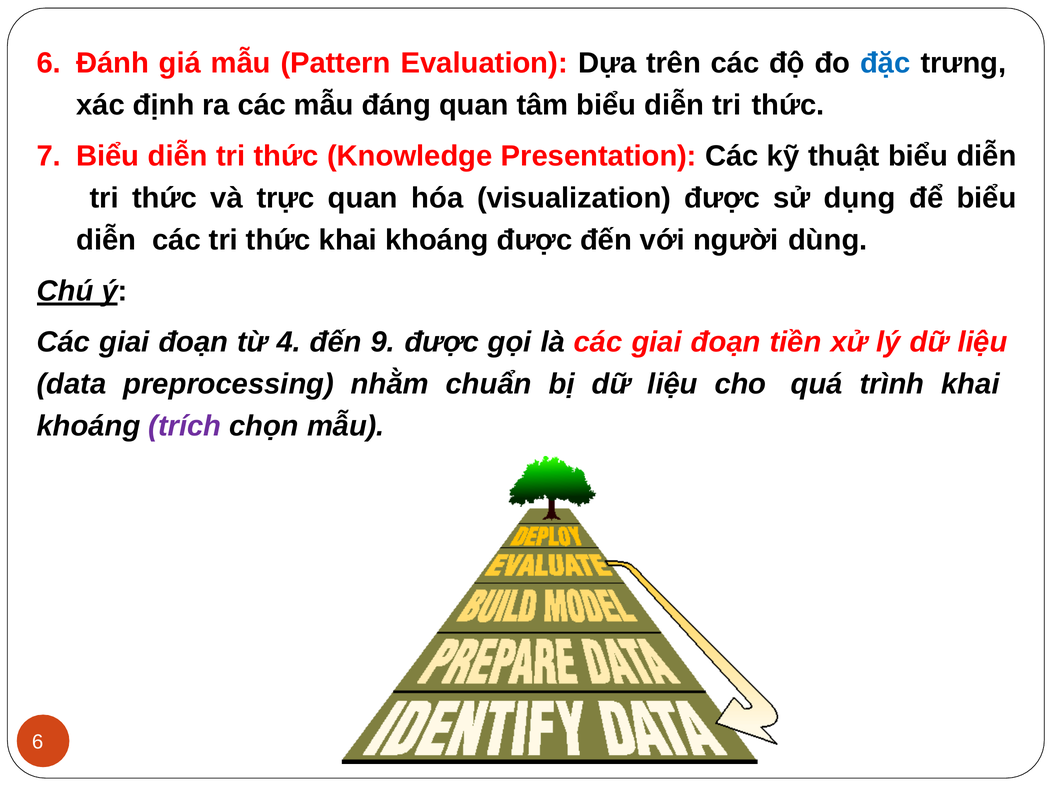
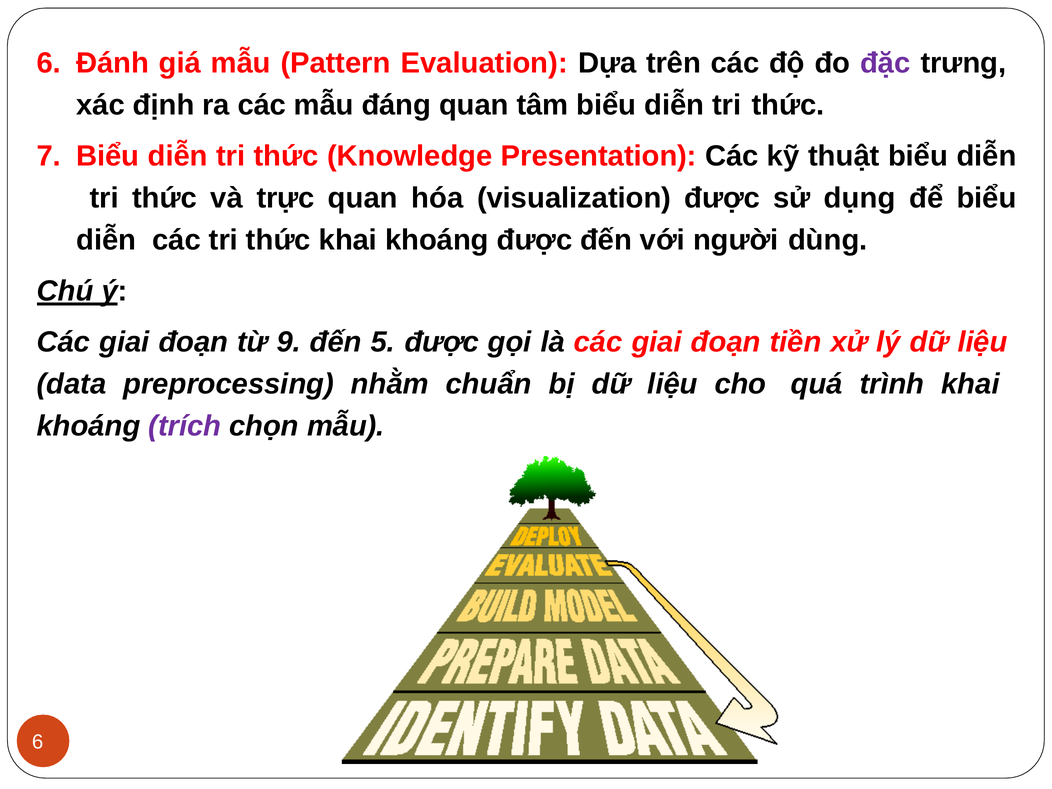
đặc colour: blue -> purple (885, 63)
4: 4 -> 9 (289, 342)
9: 9 -> 5 (383, 342)
